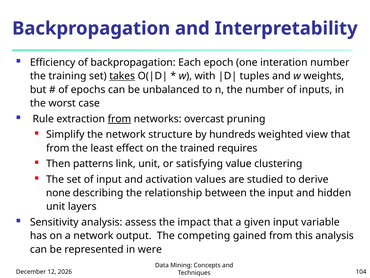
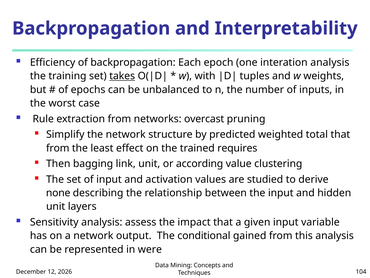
interation number: number -> analysis (330, 62)
from underline: present -> none (119, 119)
hundreds: hundreds -> predicted (232, 134)
view: view -> total (317, 134)
patterns: patterns -> bagging (93, 163)
satisfying: satisfying -> according (200, 163)
competing: competing -> conditional (204, 235)
